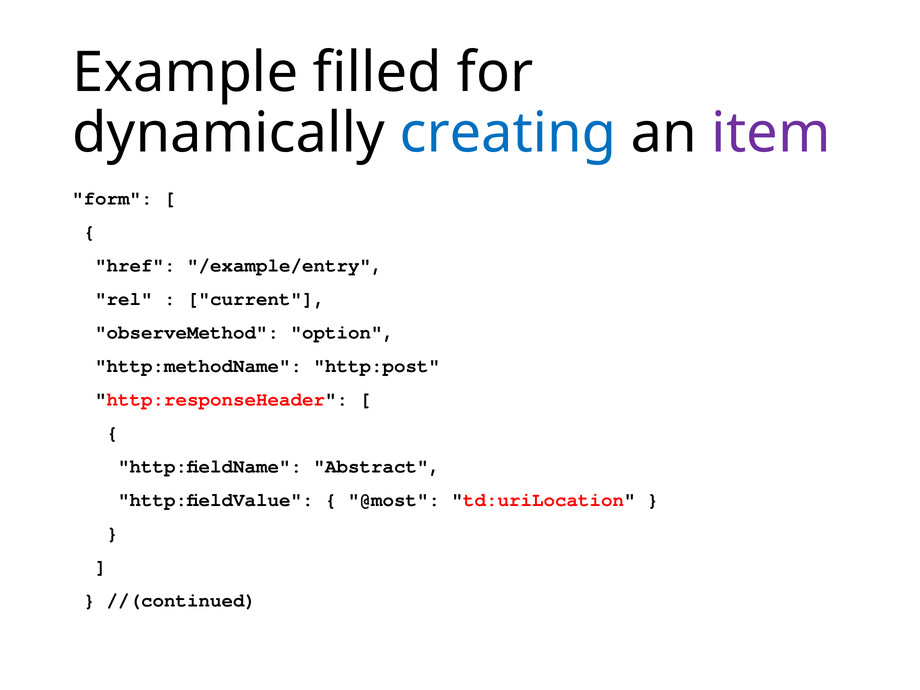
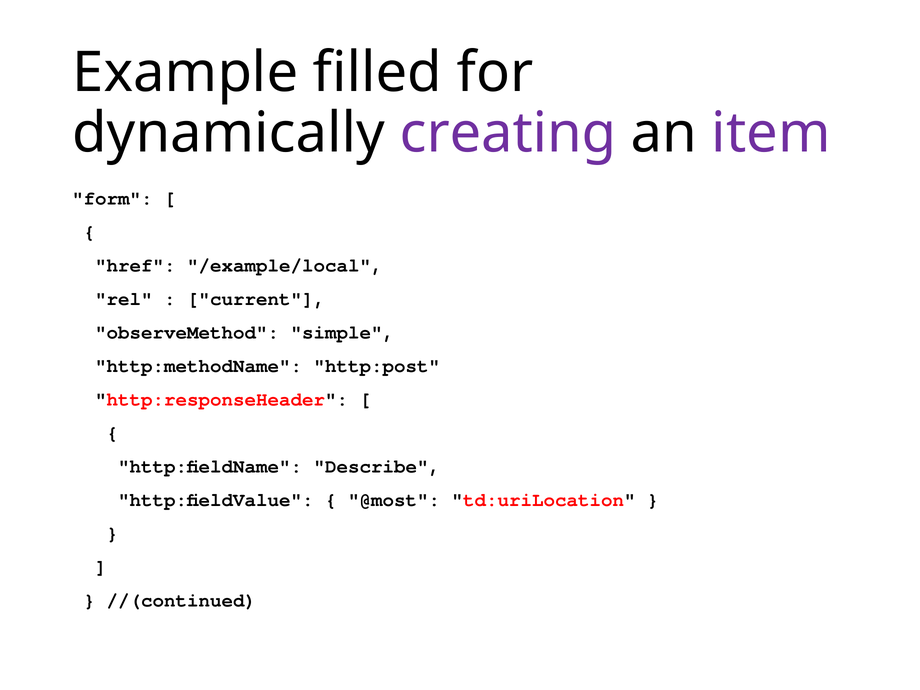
creating colour: blue -> purple (508, 133)
/example/entry: /example/entry -> /example/local (285, 266)
option: option -> simple (342, 333)
Abstract: Abstract -> Describe (377, 467)
